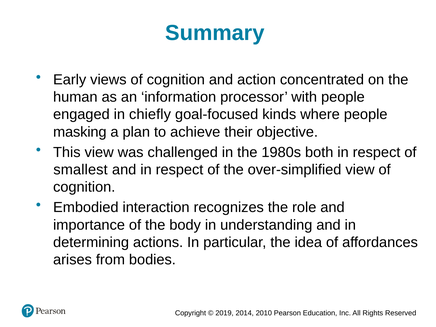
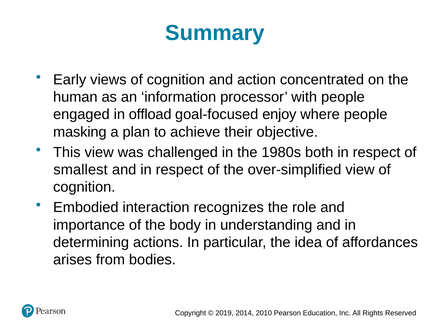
chiefly: chiefly -> offload (150, 114)
kinds: kinds -> enjoy (279, 114)
